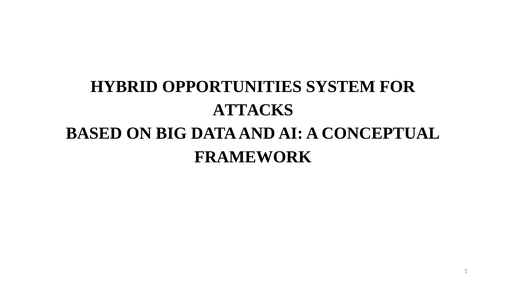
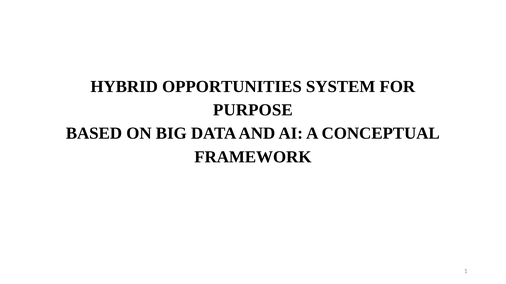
ATTACKS: ATTACKS -> PURPOSE (253, 110)
